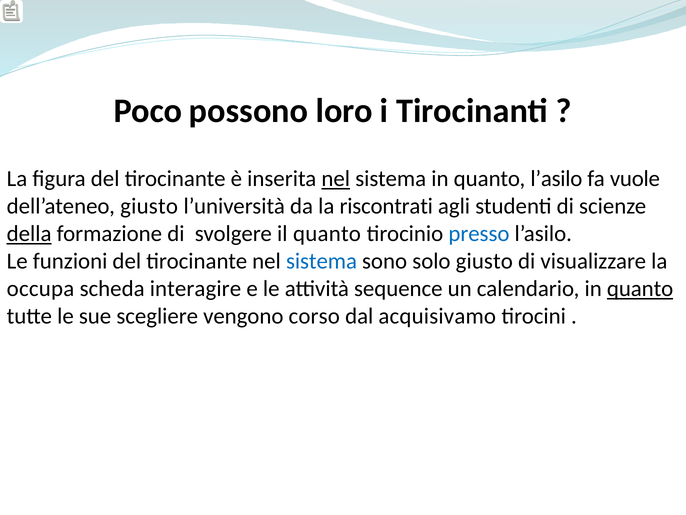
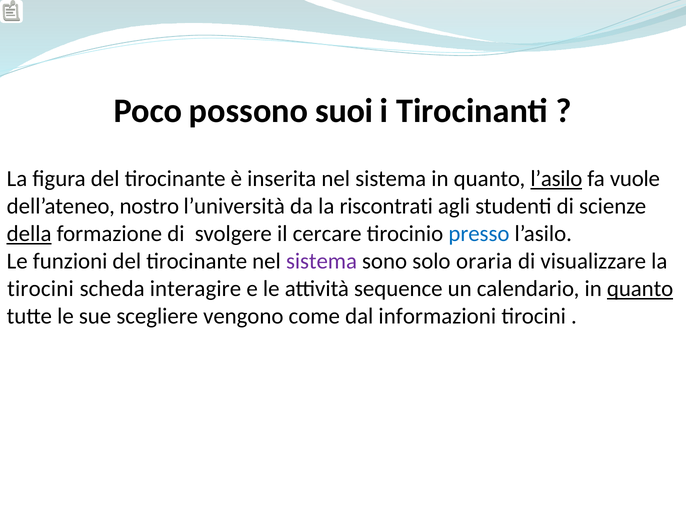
loro: loro -> suoi (344, 111)
nel underline: present -> none (336, 179)
l’asilo underline: none -> present (556, 179)
dell’ateneo giusto: giusto -> nostro (149, 206)
il quanto: quanto -> cercare (327, 234)
sistema colour: blue -> purple (321, 261)
solo giusto: giusto -> oraria (484, 261)
occupa: occupa -> tirocini (40, 288)
corso: corso -> come (314, 316)
acquisivamo: acquisivamo -> informazioni (437, 316)
